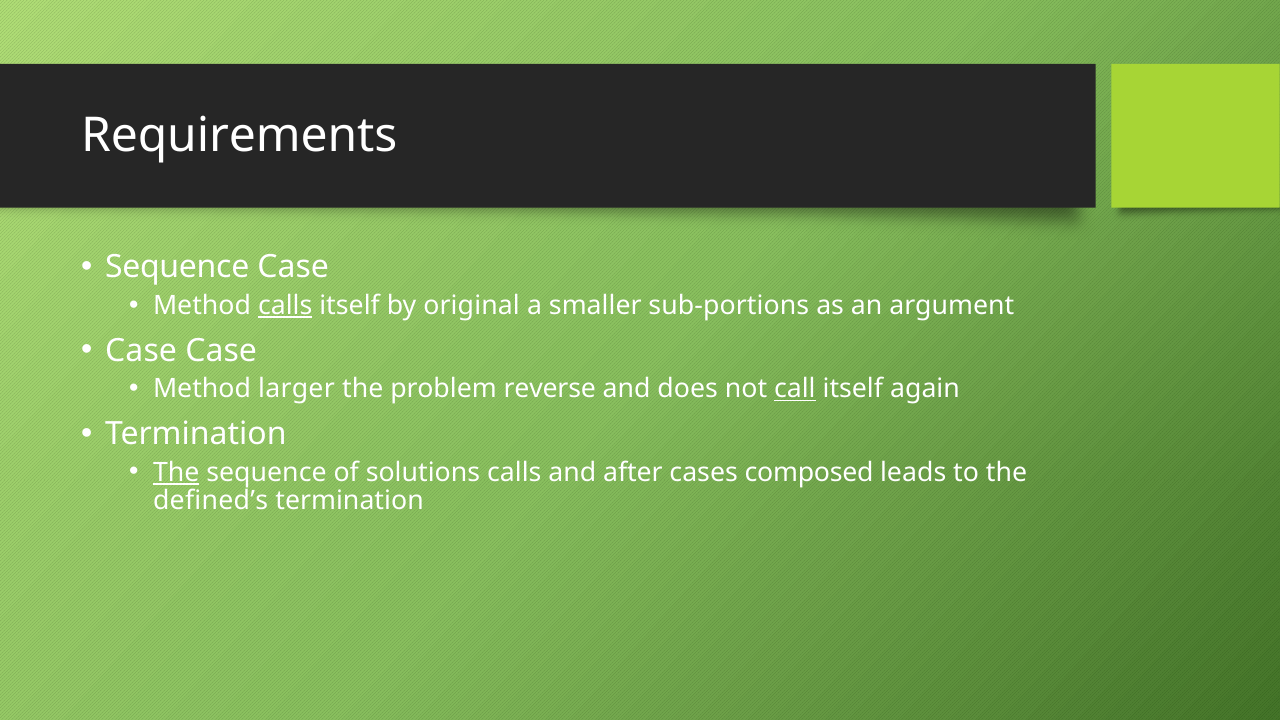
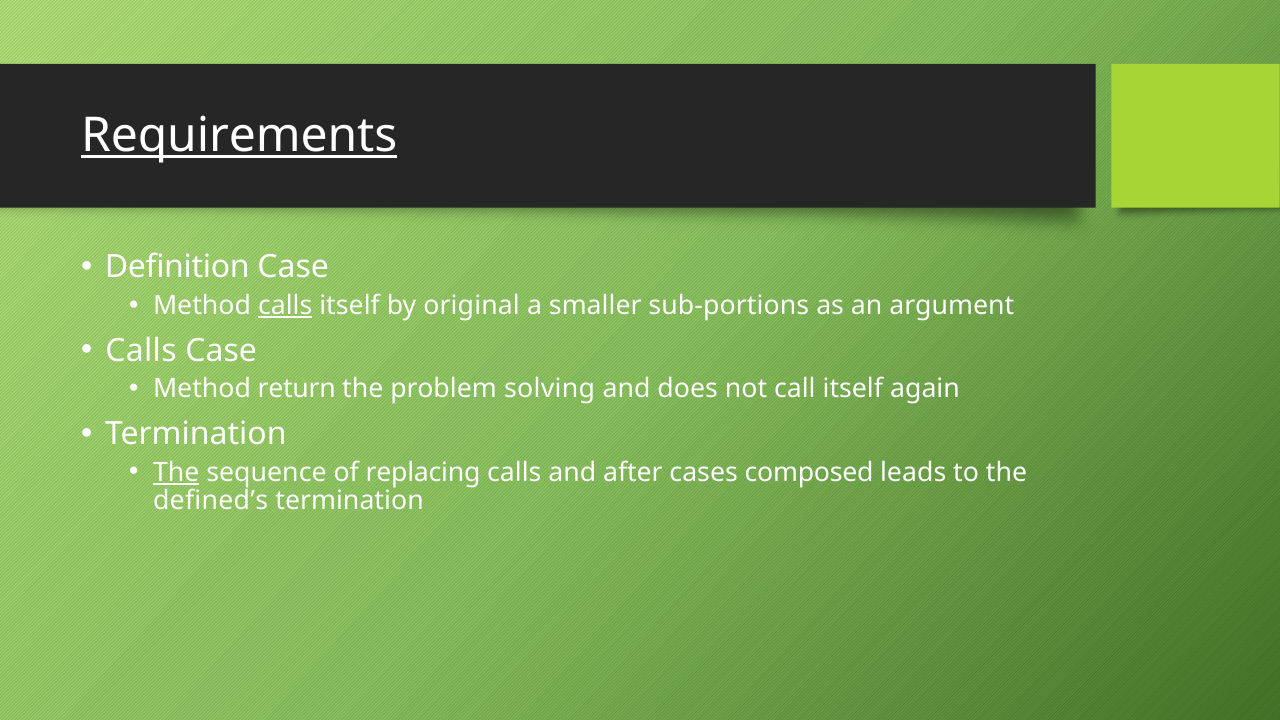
Requirements underline: none -> present (239, 135)
Sequence: Sequence -> Definition (177, 267)
Case: Case -> Calls (141, 351)
larger: larger -> return (297, 389)
reverse: reverse -> solving (550, 389)
call underline: present -> none (795, 389)
solutions: solutions -> replacing (423, 472)
